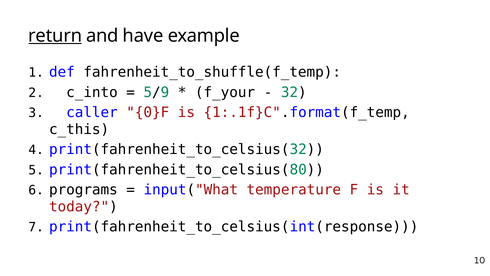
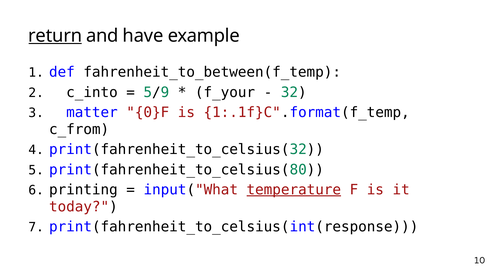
fahrenheit_to_shuffle(f_temp: fahrenheit_to_shuffle(f_temp -> fahrenheit_to_between(f_temp (212, 72)
caller: caller -> matter (92, 112)
c_this: c_this -> c_from (79, 129)
programs: programs -> printing (83, 189)
temperature underline: none -> present (294, 189)
